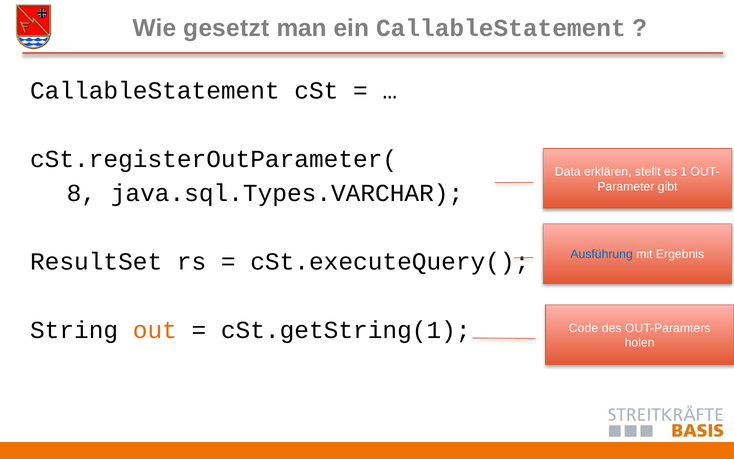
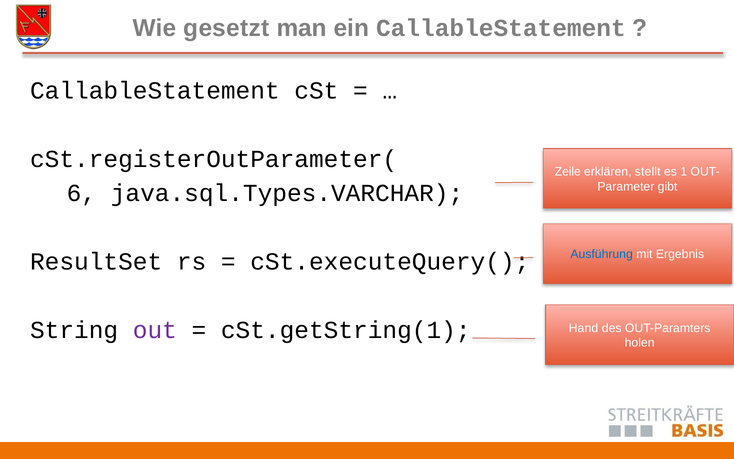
Data: Data -> Zeile (568, 172)
8: 8 -> 6 (81, 193)
out colour: orange -> purple (155, 330)
Code: Code -> Hand (583, 328)
